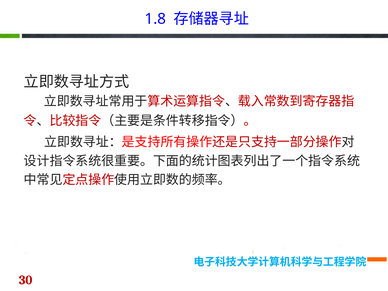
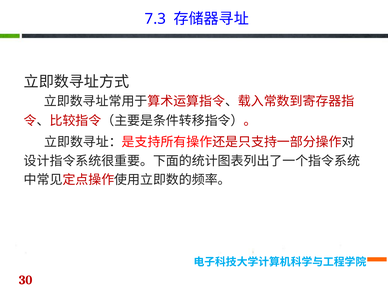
1.8: 1.8 -> 7.3 (155, 19)
